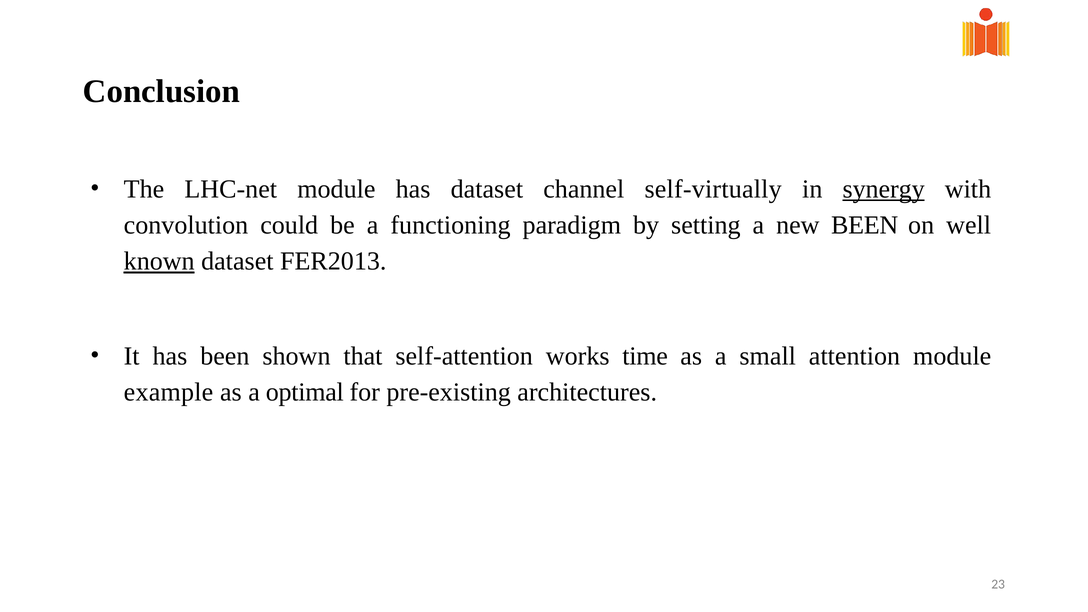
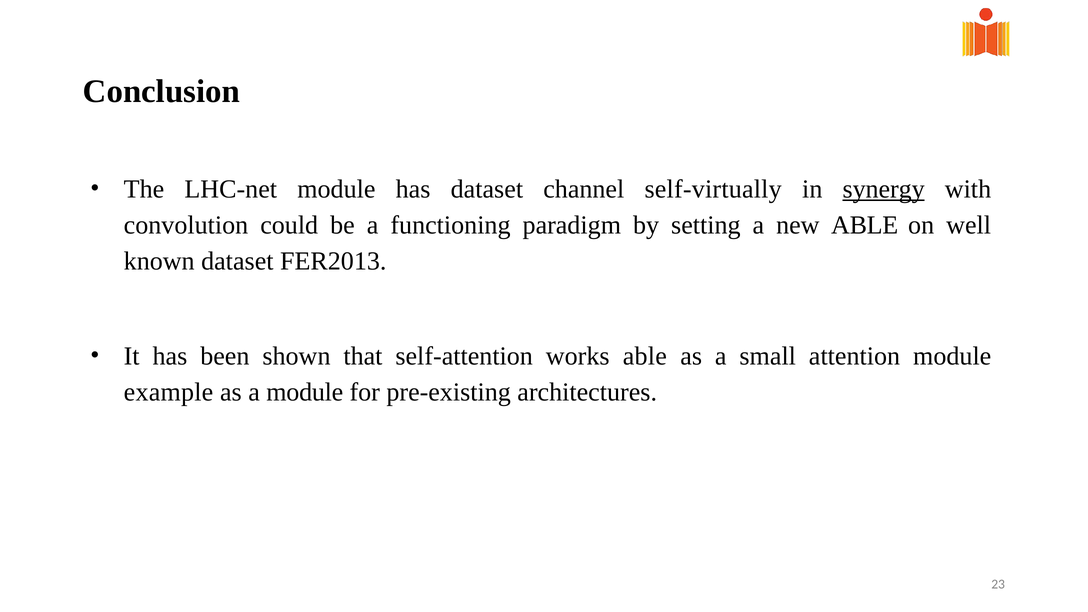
new BEEN: BEEN -> ABLE (865, 225)
known underline: present -> none (159, 261)
works time: time -> able (645, 356)
a optimal: optimal -> module (305, 392)
